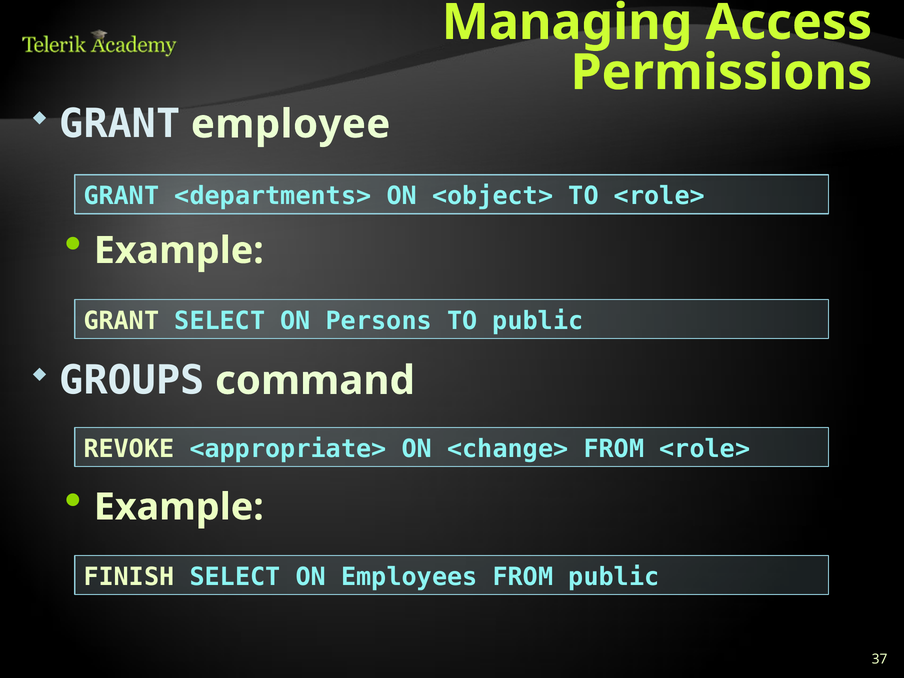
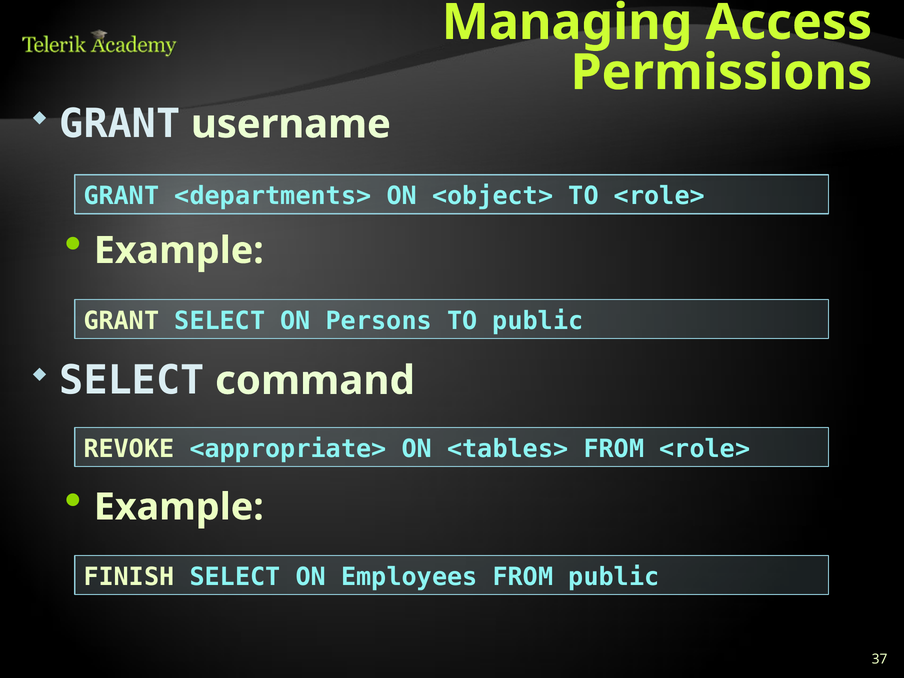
employee: employee -> username (291, 124)
GROUPS: GROUPS -> SELECT (132, 381)
<change>: <change> -> <tables> (508, 449)
